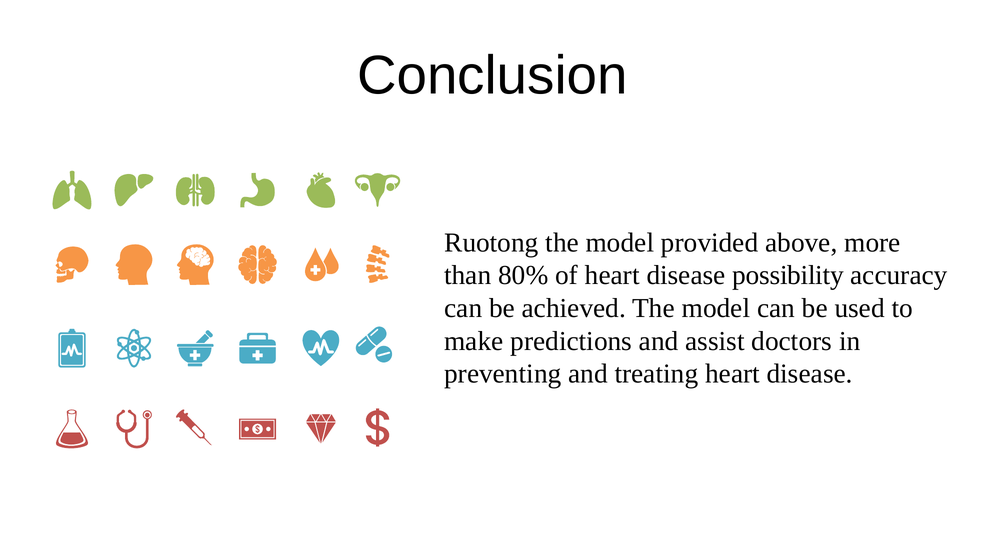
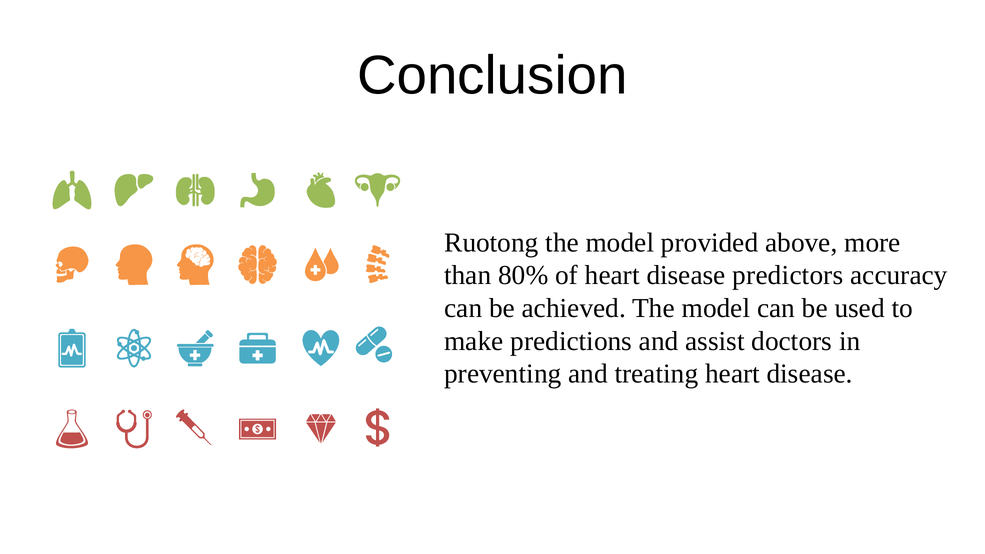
possibility: possibility -> predictors (788, 275)
